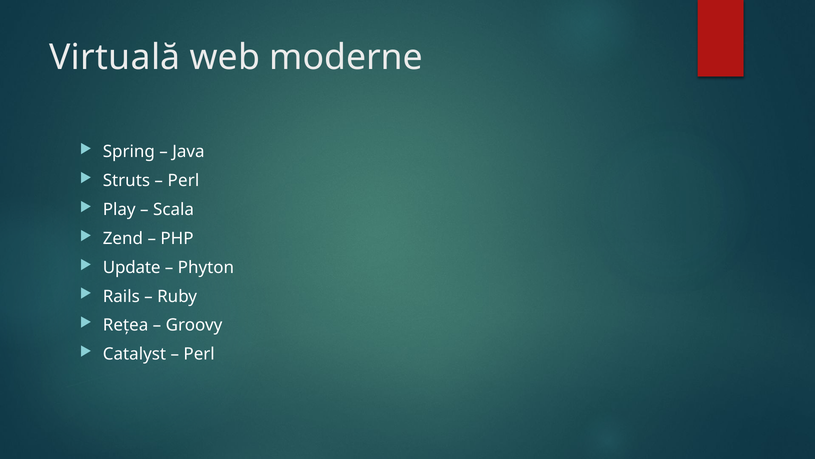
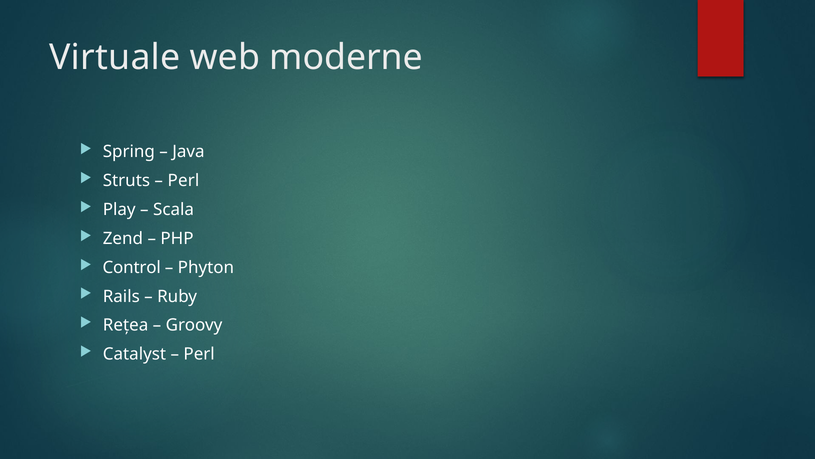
Virtuală: Virtuală -> Virtuale (115, 57)
Update: Update -> Control (132, 267)
